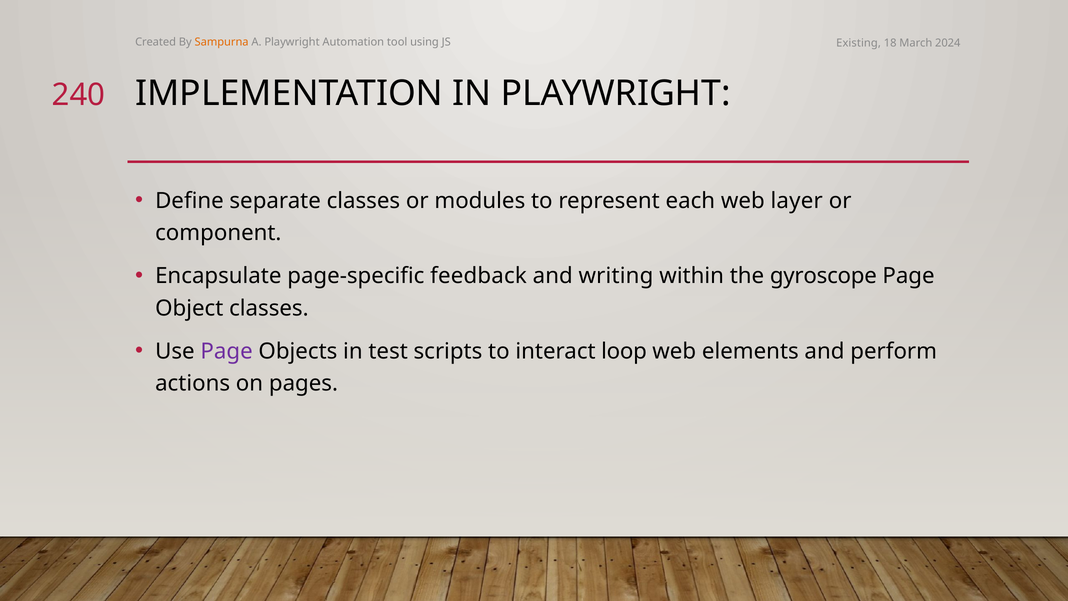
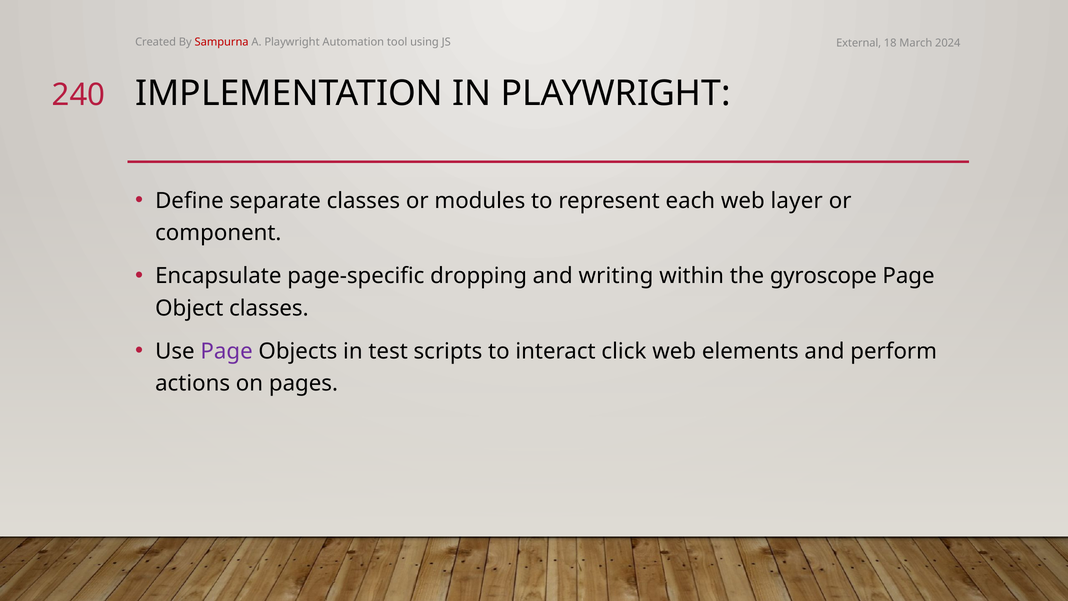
Sampurna colour: orange -> red (222, 42)
Existing: Existing -> External (859, 43)
feedback: feedback -> dropping (479, 276)
loop: loop -> click (624, 351)
